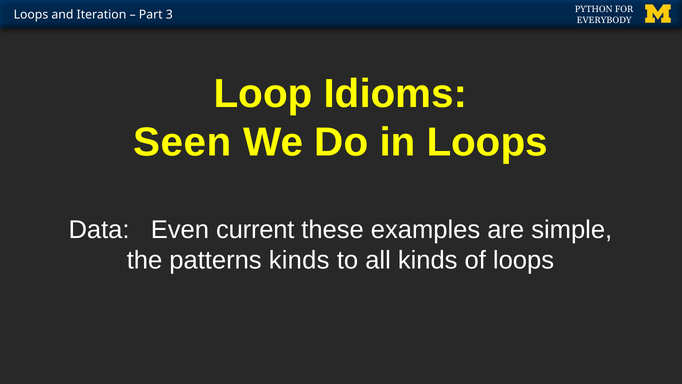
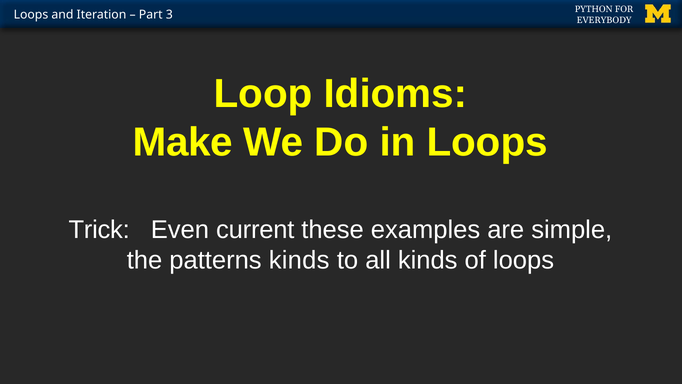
Seen: Seen -> Make (183, 142)
Data: Data -> Trick (99, 229)
